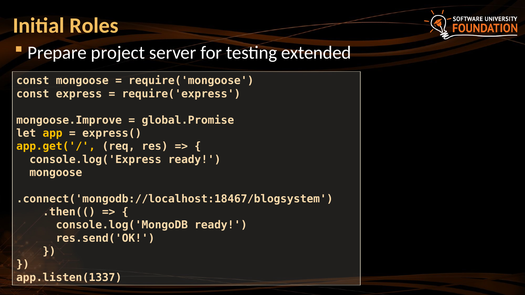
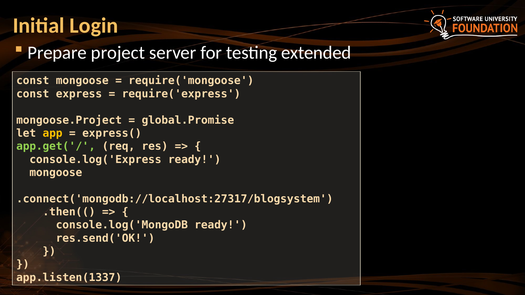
Roles: Roles -> Login (94, 26)
mongoose.Improve: mongoose.Improve -> mongoose.Project (69, 120)
app.get('/ colour: yellow -> light green (56, 146)
.connect('mongodb://localhost:18467/blogsystem: .connect('mongodb://localhost:18467/blogsystem -> .connect('mongodb://localhost:27317/blogsystem (175, 199)
